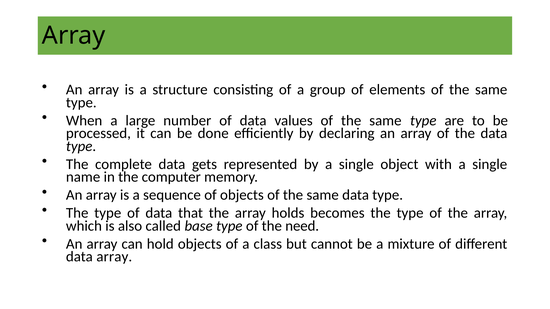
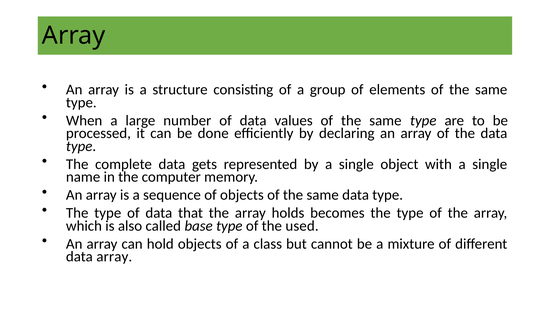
need: need -> used (302, 226)
